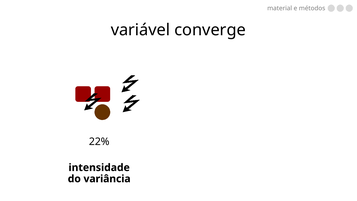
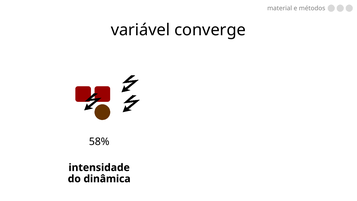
22%: 22% -> 58% (99, 142)
variância: variância -> dinâmica (107, 179)
